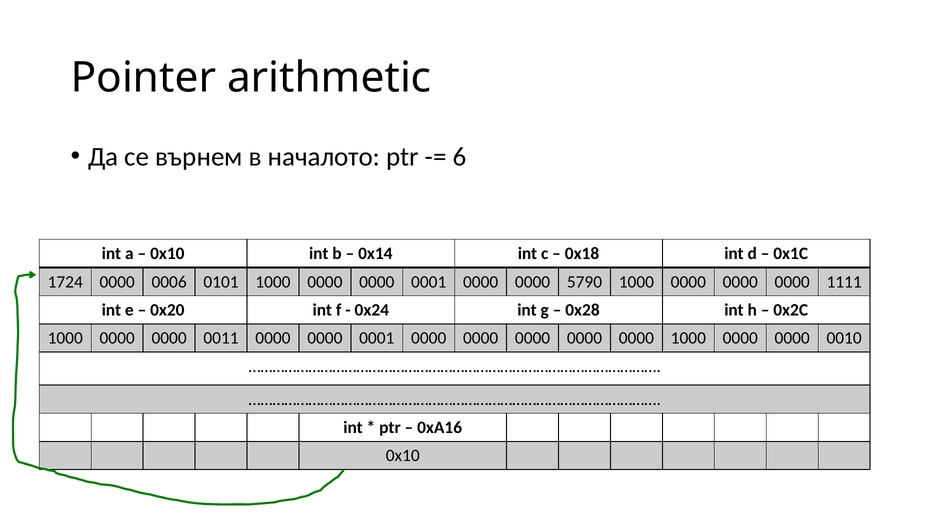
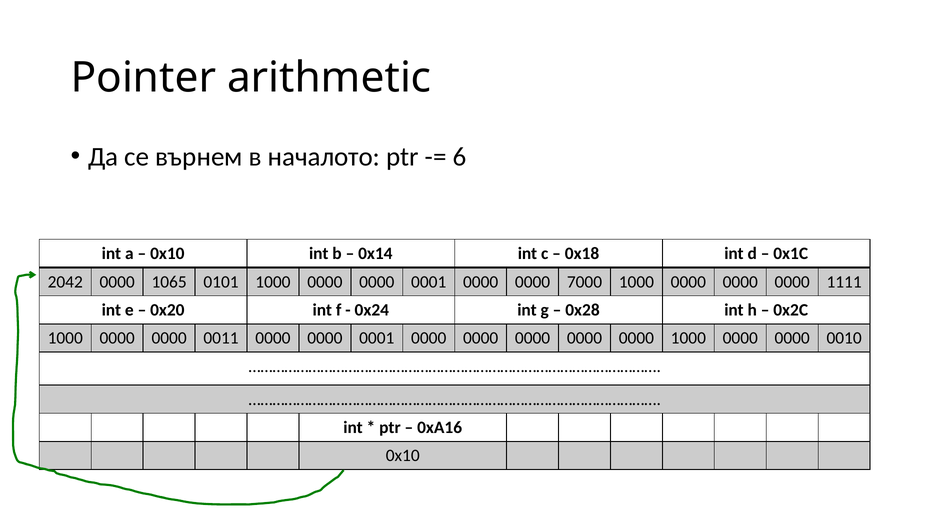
1724: 1724 -> 2042 (65, 282)
0006: 0006 -> 1065 (169, 282)
5790: 5790 -> 7000 (584, 282)
